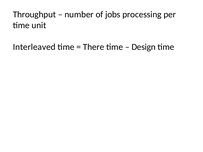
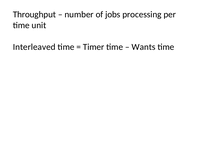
There: There -> Timer (94, 47)
Design: Design -> Wants (144, 47)
